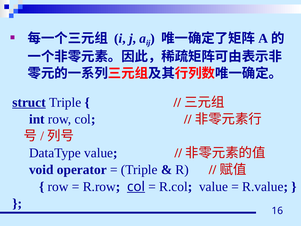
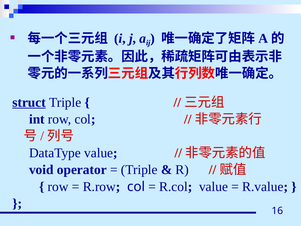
col underline: present -> none (136, 186)
